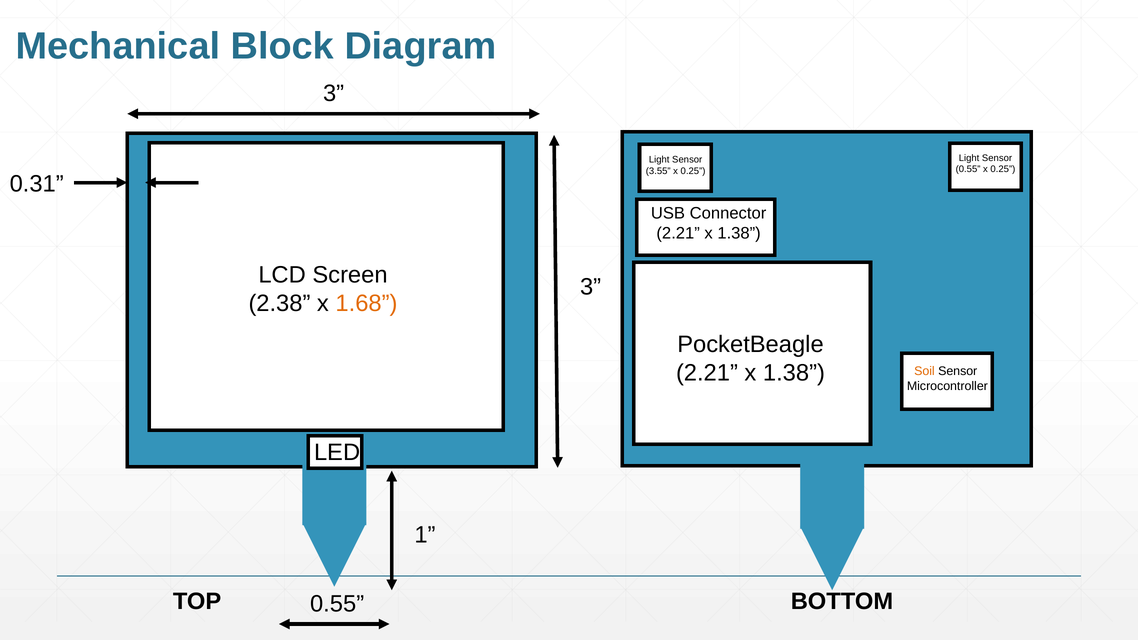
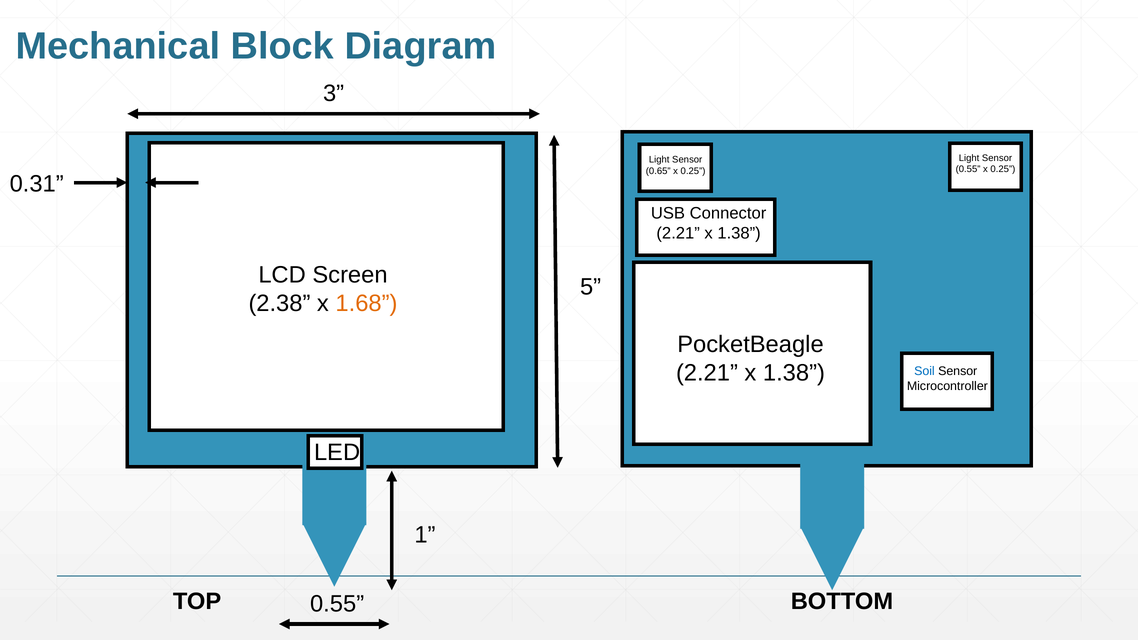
3.55: 3.55 -> 0.65 (658, 171)
3: 3 -> 5 (591, 287)
Soil colour: orange -> blue (924, 371)
